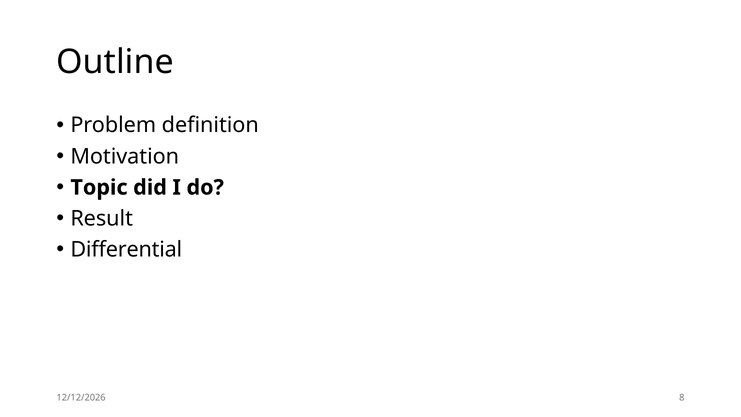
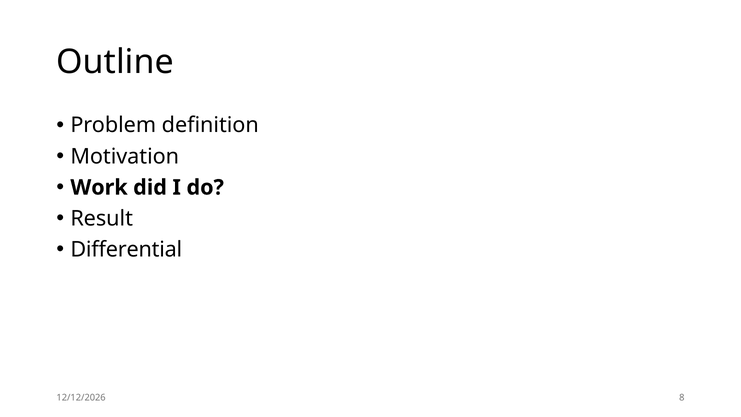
Topic: Topic -> Work (99, 187)
